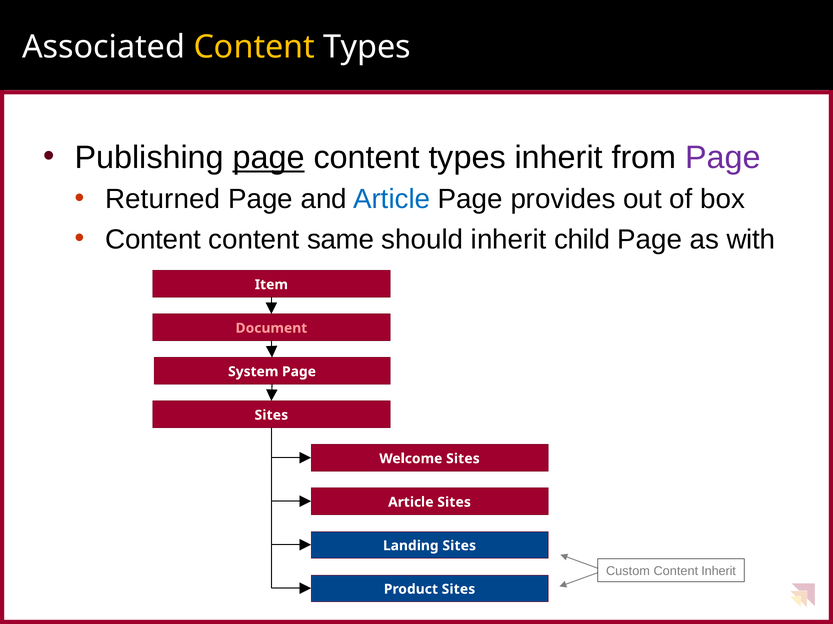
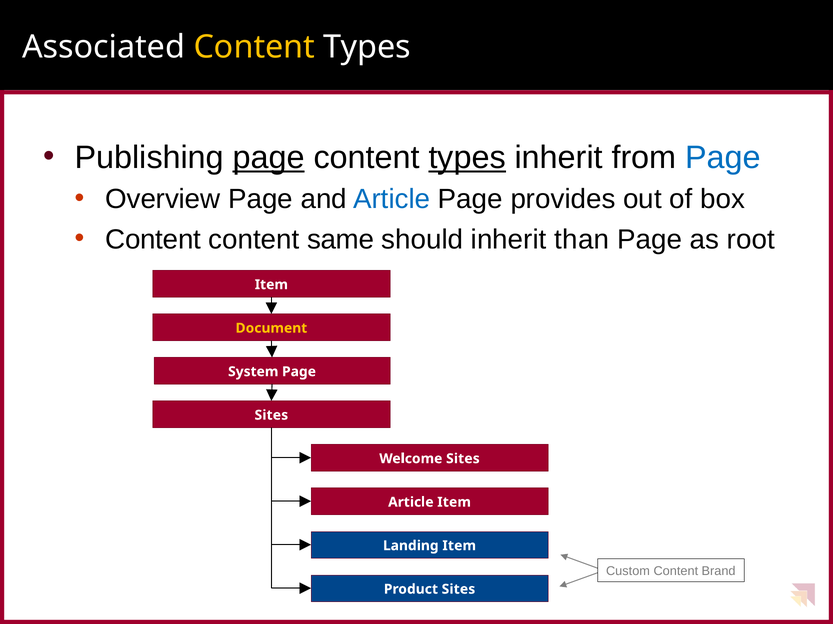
types underline: none -> present (467, 158)
Page colour: purple -> blue (723, 158)
Returned: Returned -> Overview (163, 199)
child: child -> than (582, 240)
with: with -> root (751, 240)
Document colour: pink -> yellow (271, 329)
Article Sites: Sites -> Item (454, 503)
Landing Sites: Sites -> Item (459, 546)
Content Inherit: Inherit -> Brand (719, 572)
